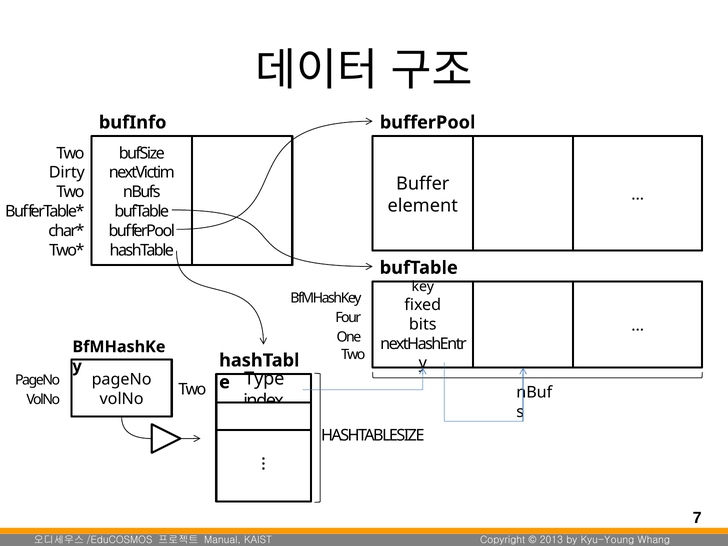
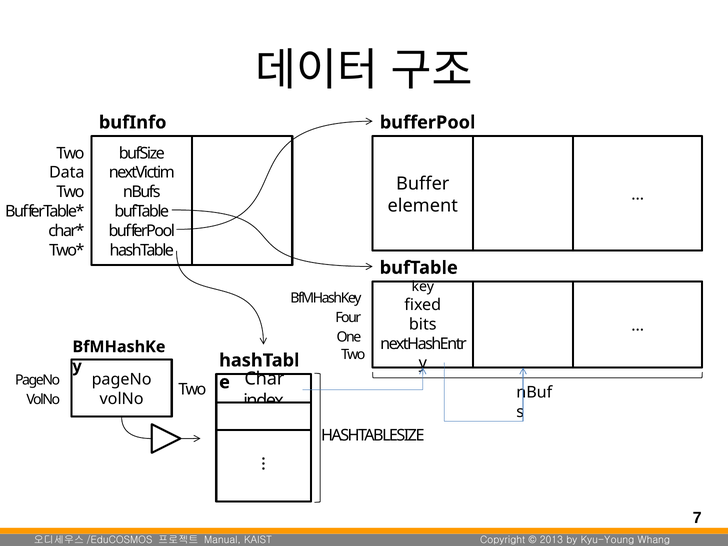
Dirty: Dirty -> Data (67, 173)
Type: Type -> Char (264, 379)
